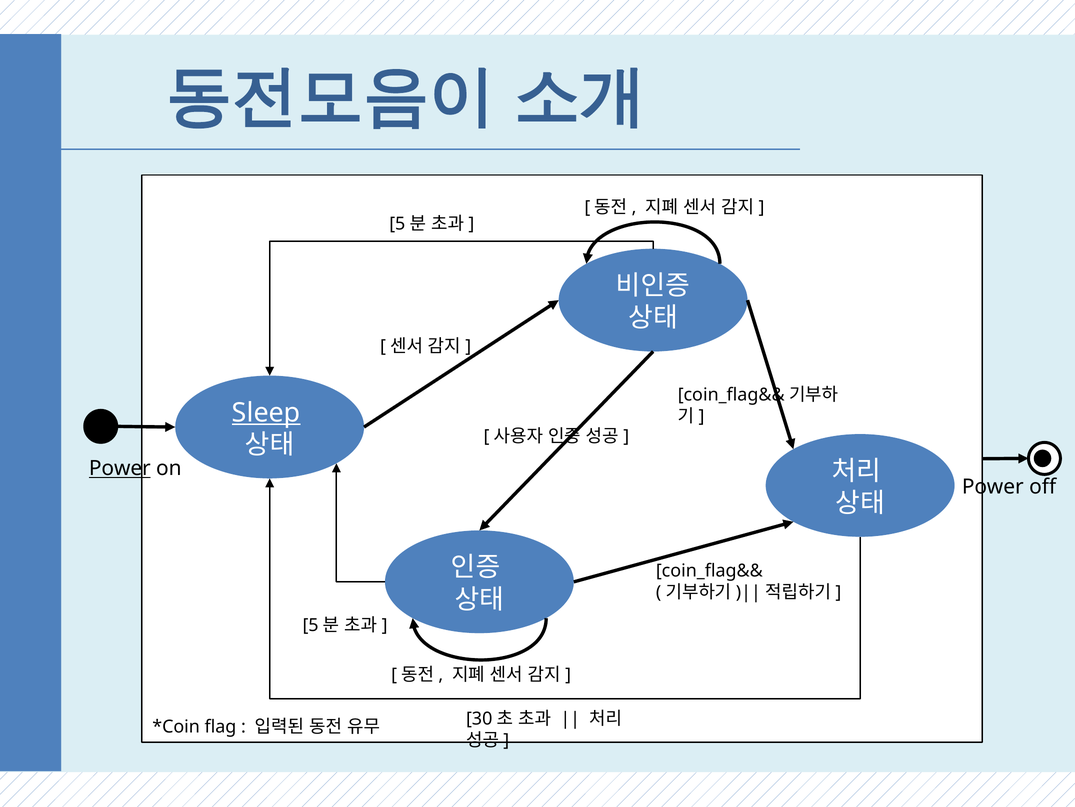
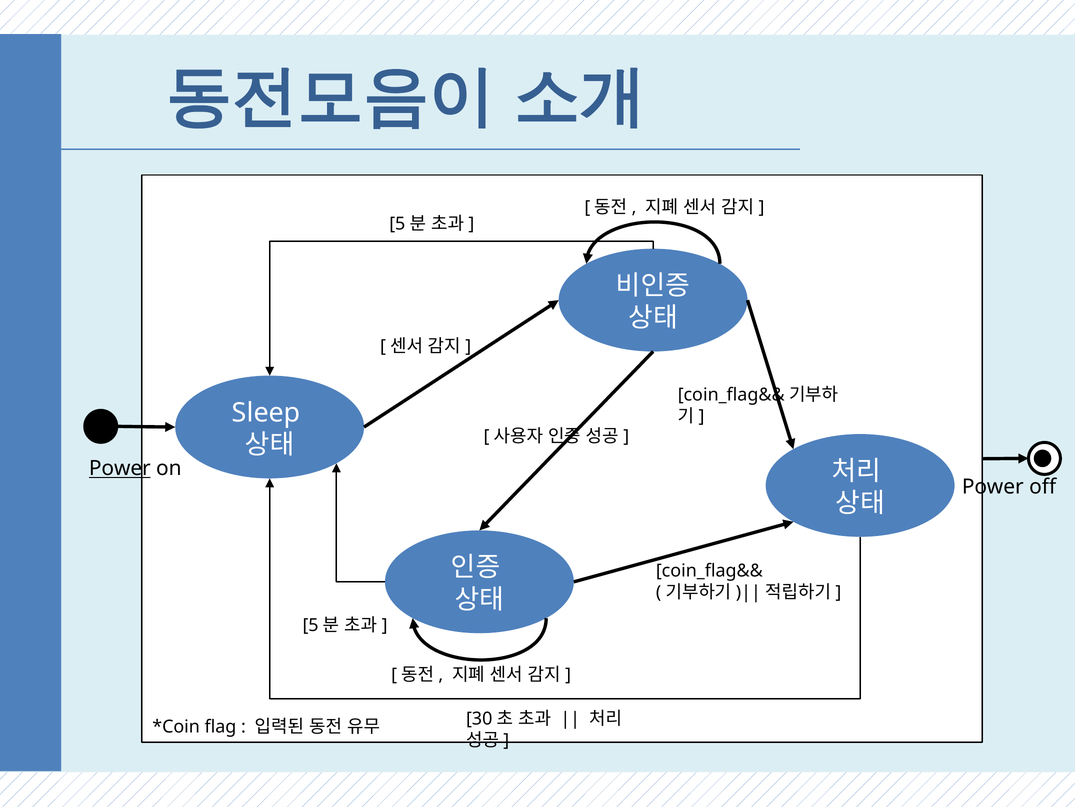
Sleep underline: present -> none (266, 412)
